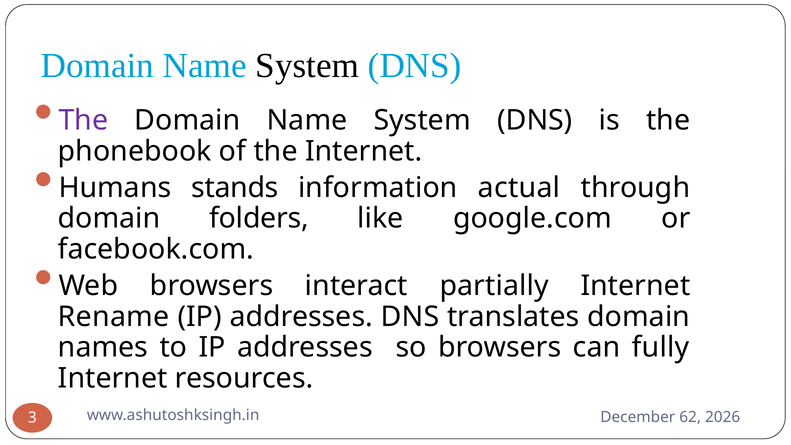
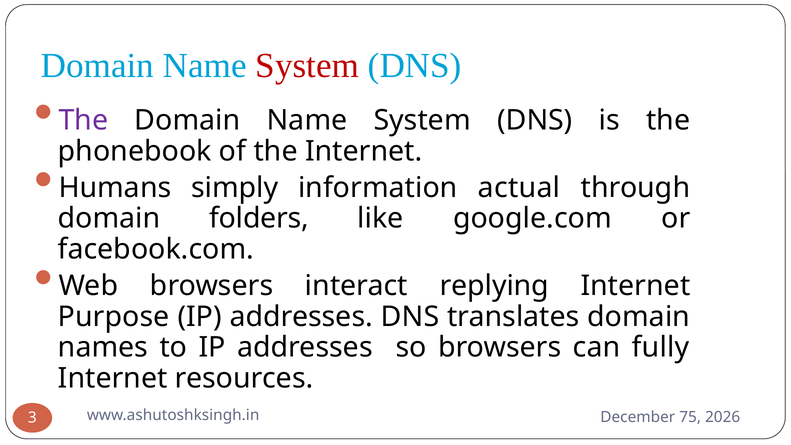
System colour: black -> red (307, 66)
stands: stands -> simply (235, 188)
partially: partially -> replying (494, 286)
Rename: Rename -> Purpose (114, 317)
62: 62 -> 75 (690, 417)
